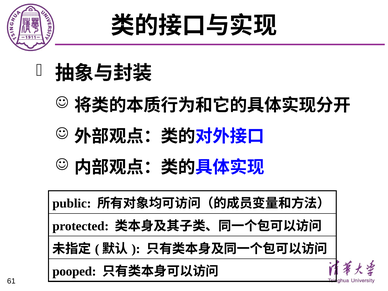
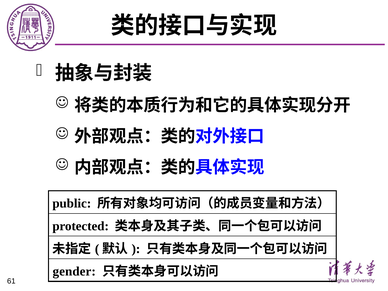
pooped: pooped -> gender (74, 271)
